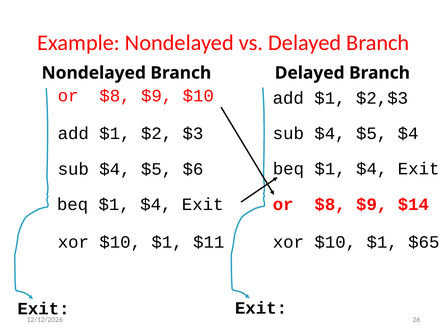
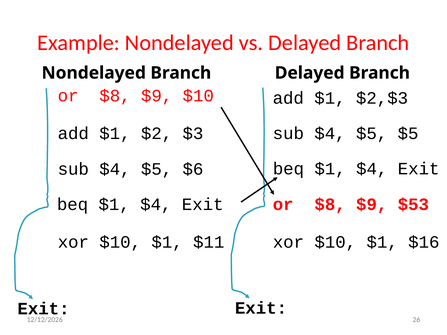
$5 $4: $4 -> $5 (408, 134)
$14: $14 -> $53 (413, 204)
$65: $65 -> $16 (424, 242)
